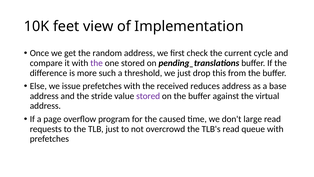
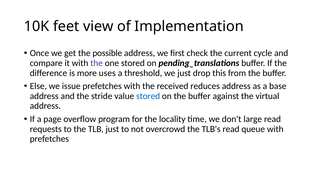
random: random -> possible (107, 53)
such: such -> uses (107, 73)
stored colour: purple -> blue (148, 96)
caused: caused -> locality (172, 119)
